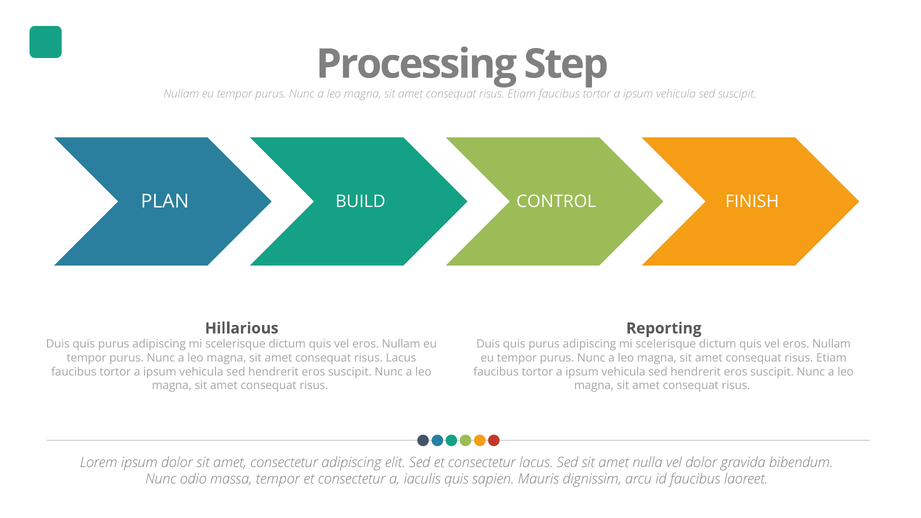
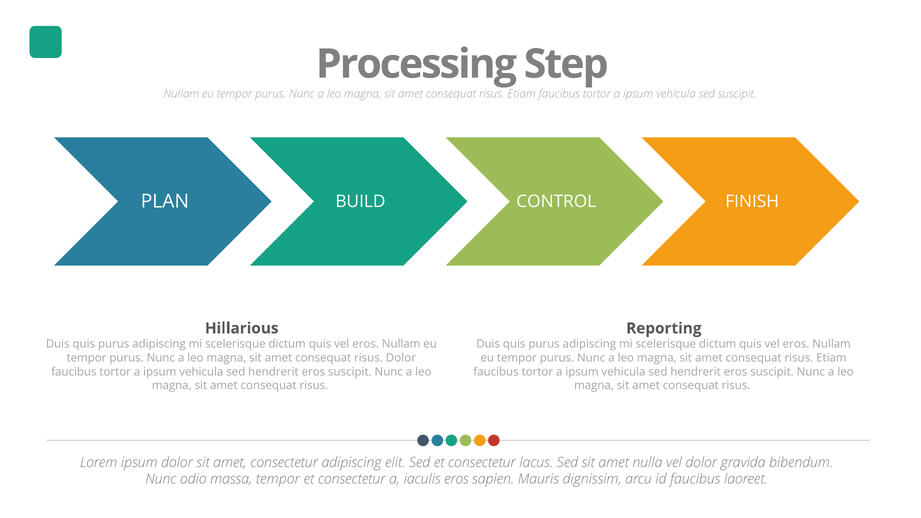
risus Lacus: Lacus -> Dolor (401, 358)
iaculis quis: quis -> eros (456, 479)
